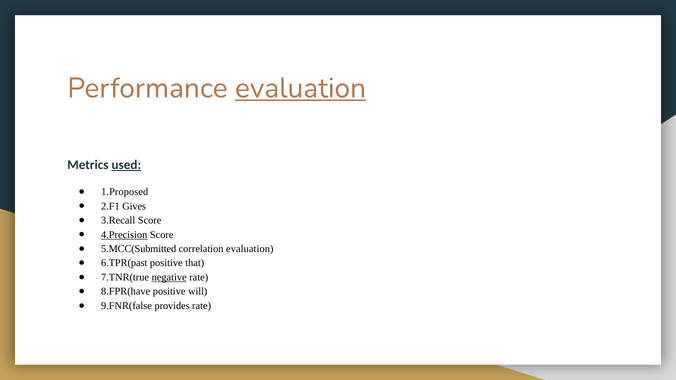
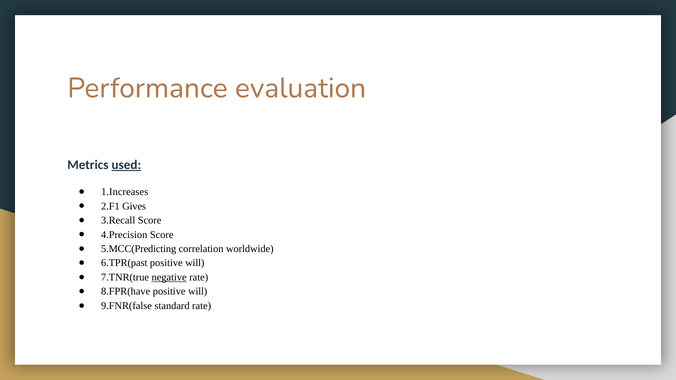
evaluation underline: present -> none (301, 88)
1.Proposed: 1.Proposed -> 1.Increases (125, 192)
4.Precision underline: present -> none (124, 235)
5.MCC(Submitted: 5.MCC(Submitted -> 5.MCC(Predicting (139, 249)
correlation evaluation: evaluation -> worldwide (250, 249)
that: that -> will (195, 263)
provides: provides -> standard (172, 306)
